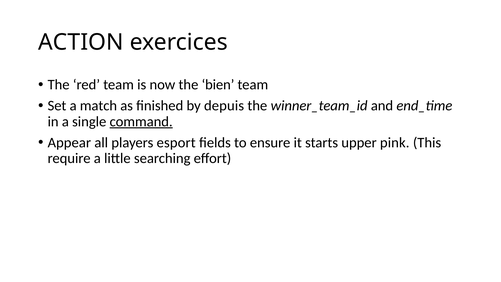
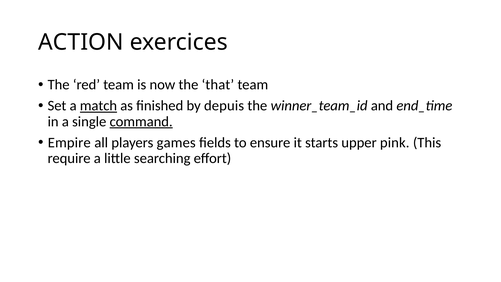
bien: bien -> that (218, 85)
match underline: none -> present (98, 106)
Appear: Appear -> Empire (69, 143)
esport: esport -> games (176, 143)
